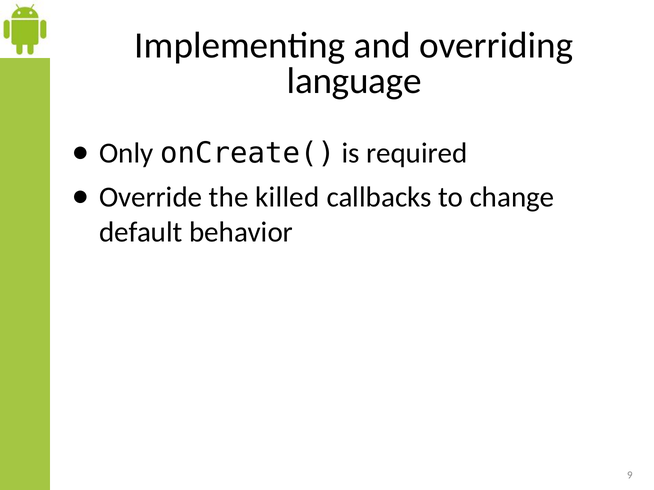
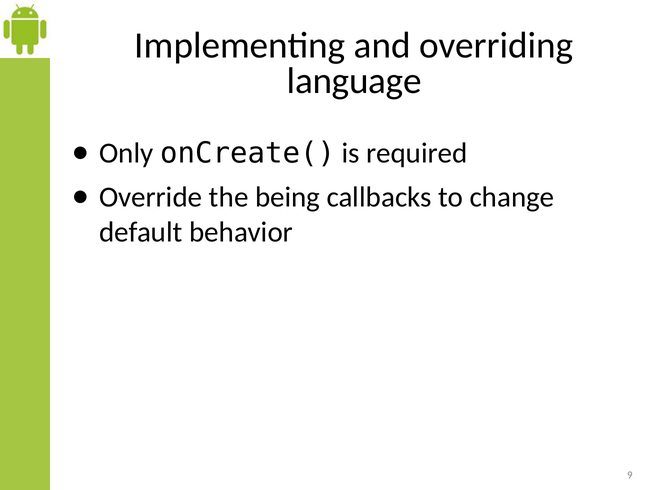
killed: killed -> being (288, 198)
